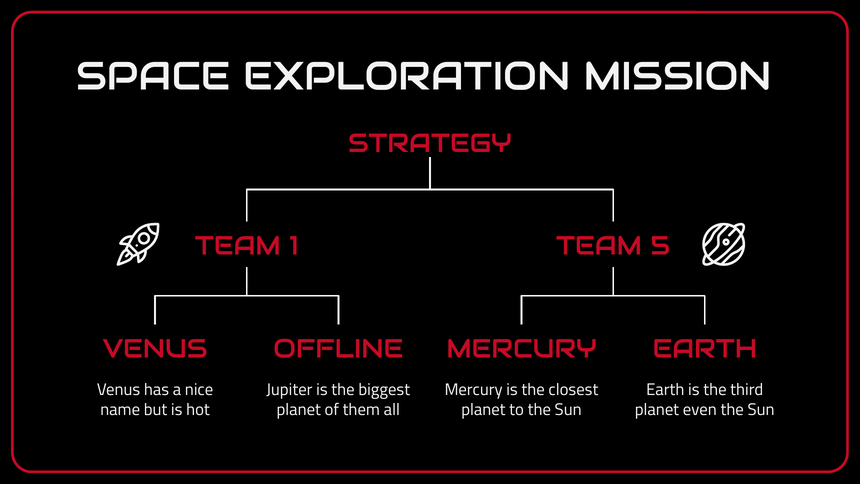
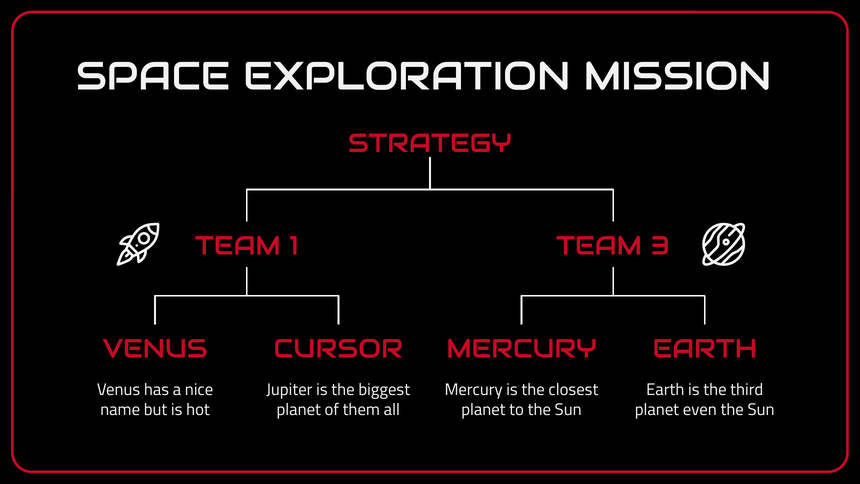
5: 5 -> 3 (660, 246)
OFFLINE: OFFLINE -> CURSOR (338, 349)
